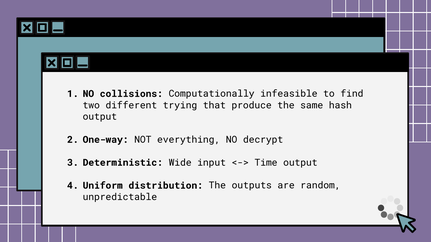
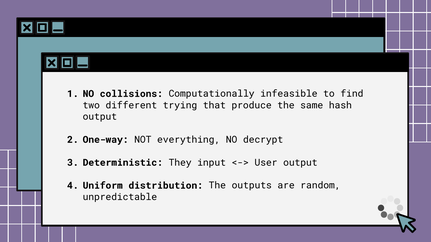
Wide: Wide -> They (180, 163)
Time: Time -> User (266, 163)
